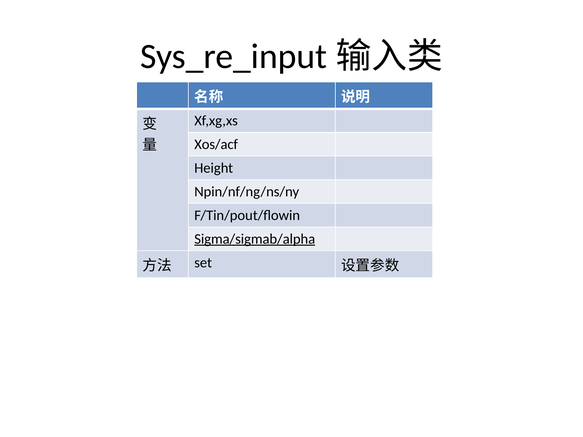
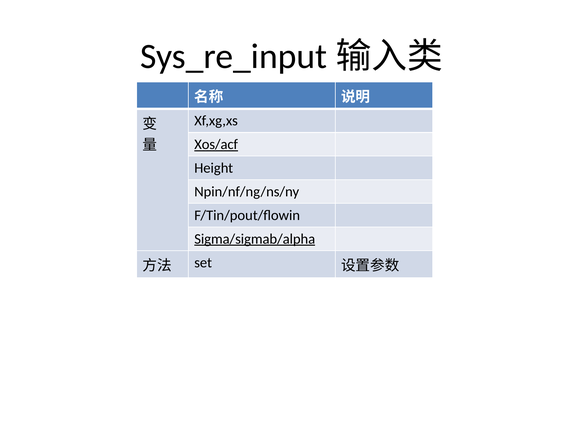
Xos/acf underline: none -> present (216, 145)
